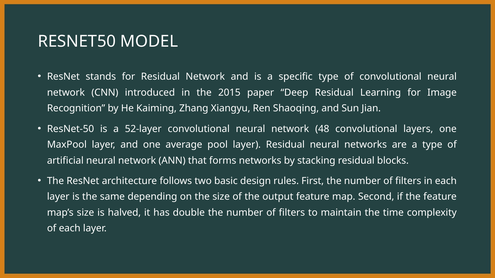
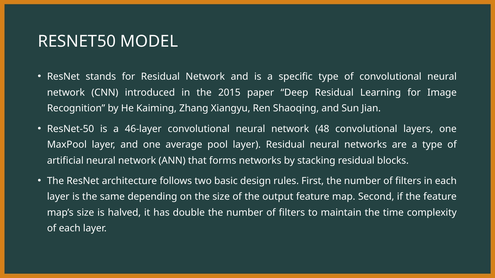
52-layer: 52-layer -> 46-layer (143, 129)
